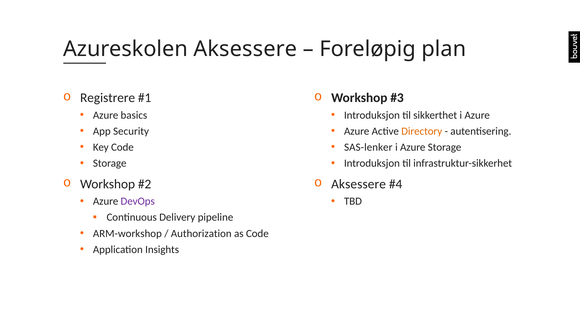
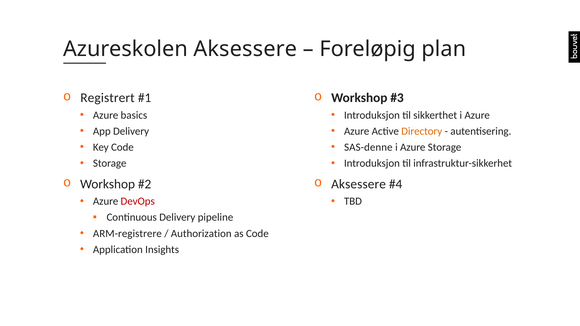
Registrere: Registrere -> Registrert (108, 98)
App Security: Security -> Delivery (131, 131)
SAS-lenker: SAS-lenker -> SAS-denne (368, 147)
DevOps colour: purple -> red (138, 202)
ARM-workshop: ARM-workshop -> ARM-registrere (127, 234)
